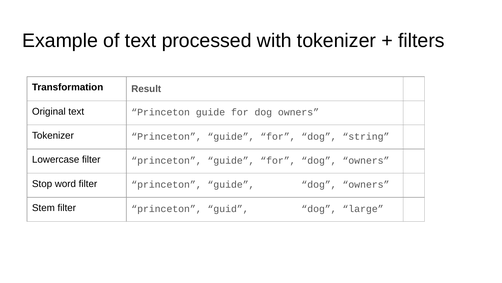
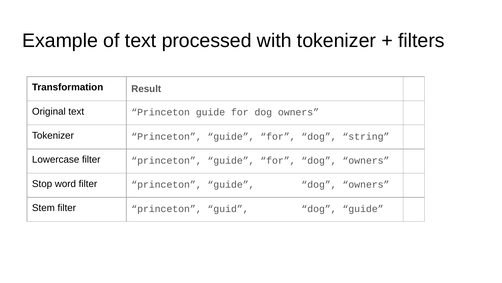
dog large: large -> guide (363, 208)
